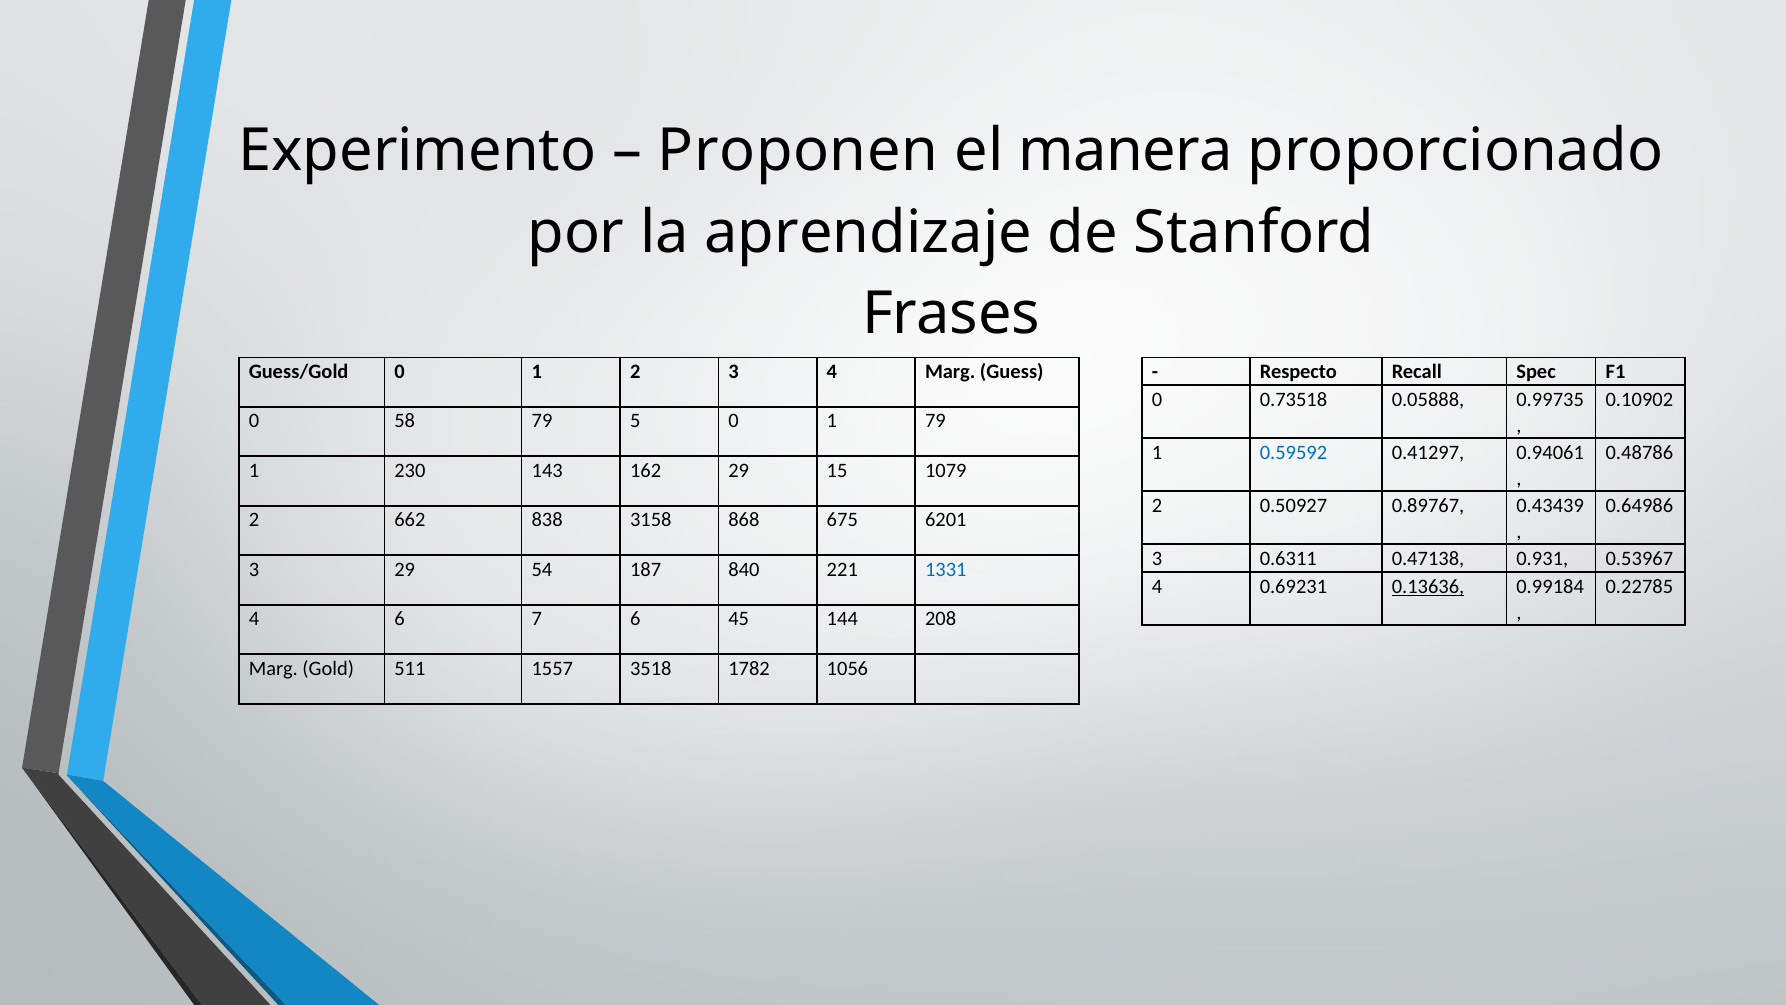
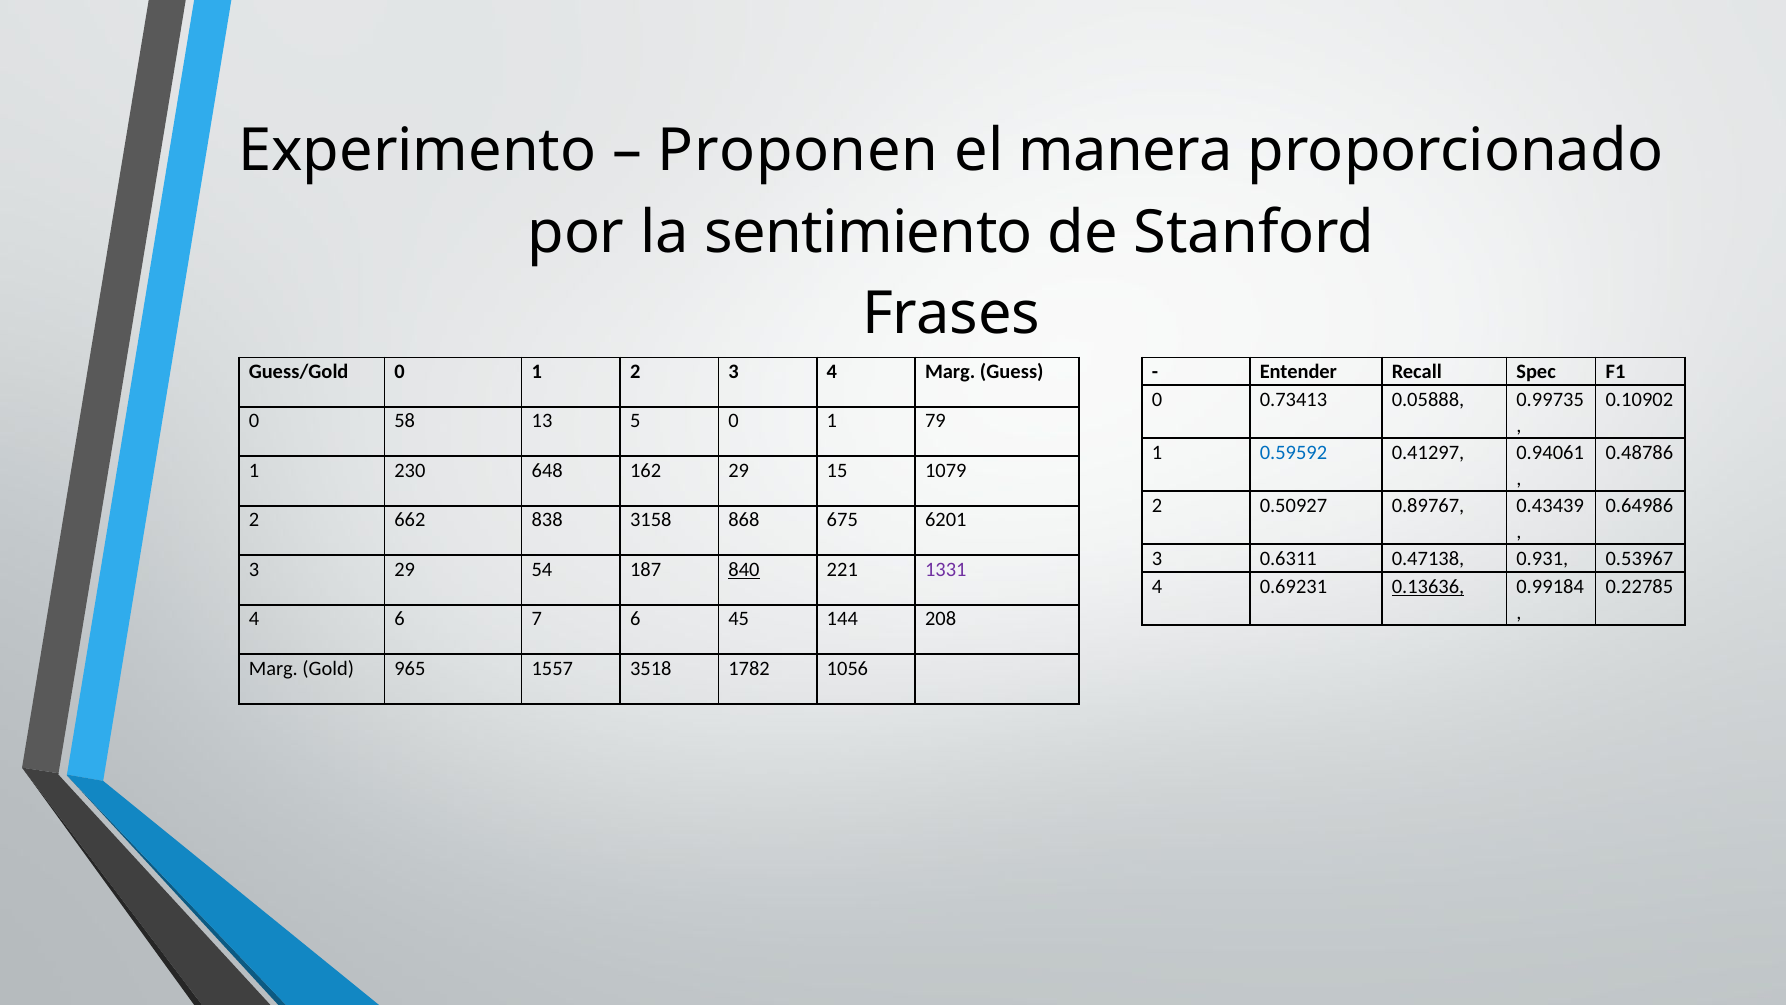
aprendizaje: aprendizaje -> sentimiento (869, 232)
Respecto: Respecto -> Entender (1298, 371)
0.73518: 0.73518 -> 0.73413 (1293, 399)
58 79: 79 -> 13 (542, 421)
143: 143 -> 648 (547, 470)
840 underline: none -> present (744, 569)
1331 colour: blue -> purple (946, 569)
511: 511 -> 965 (410, 668)
